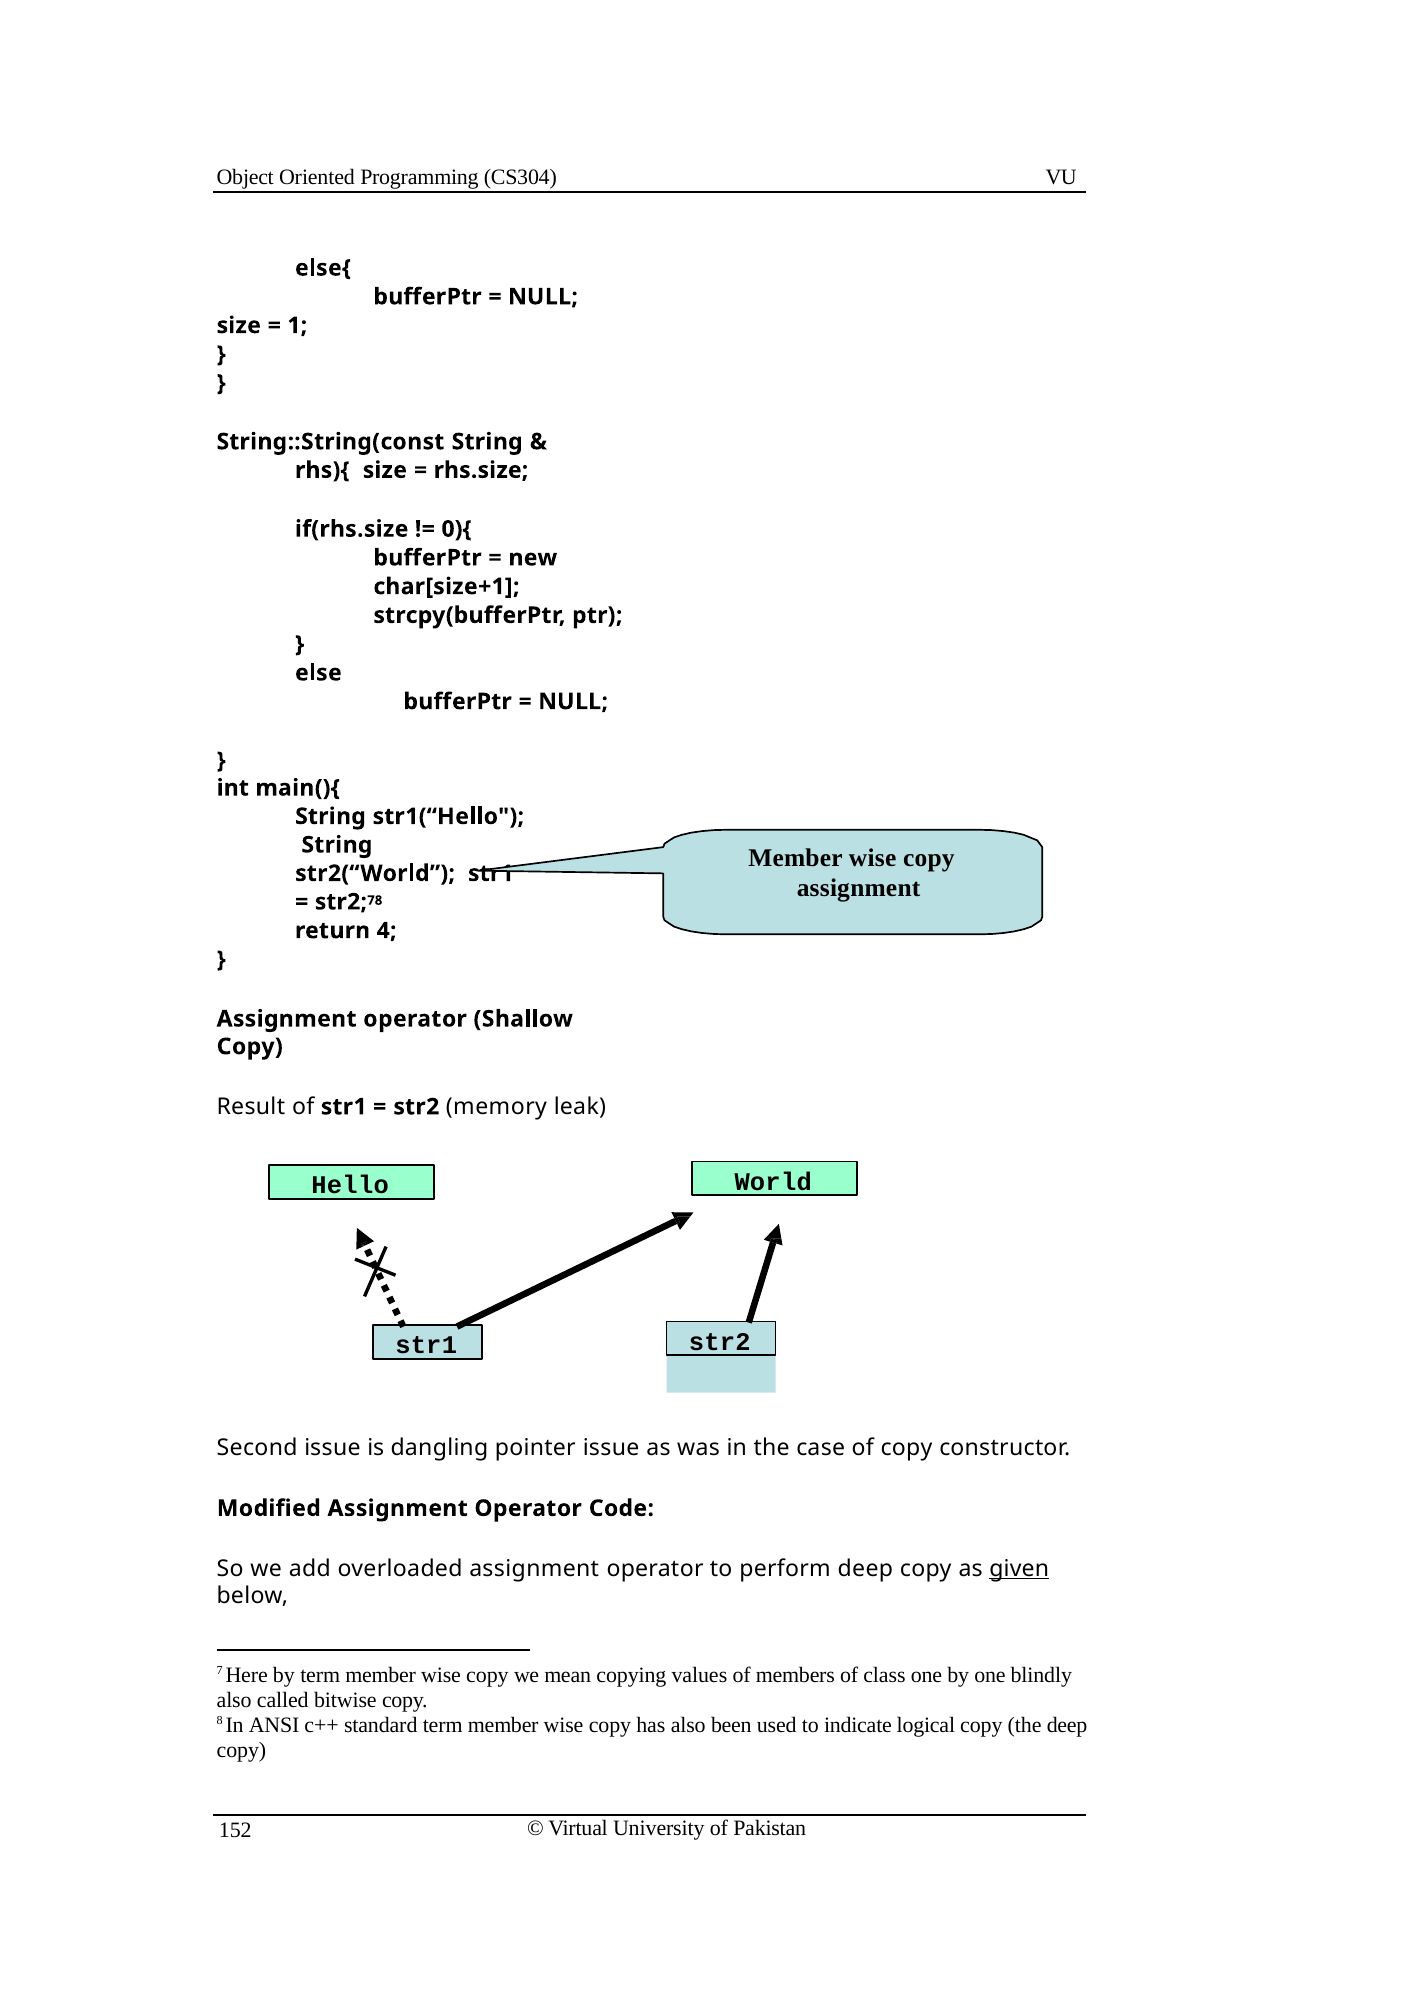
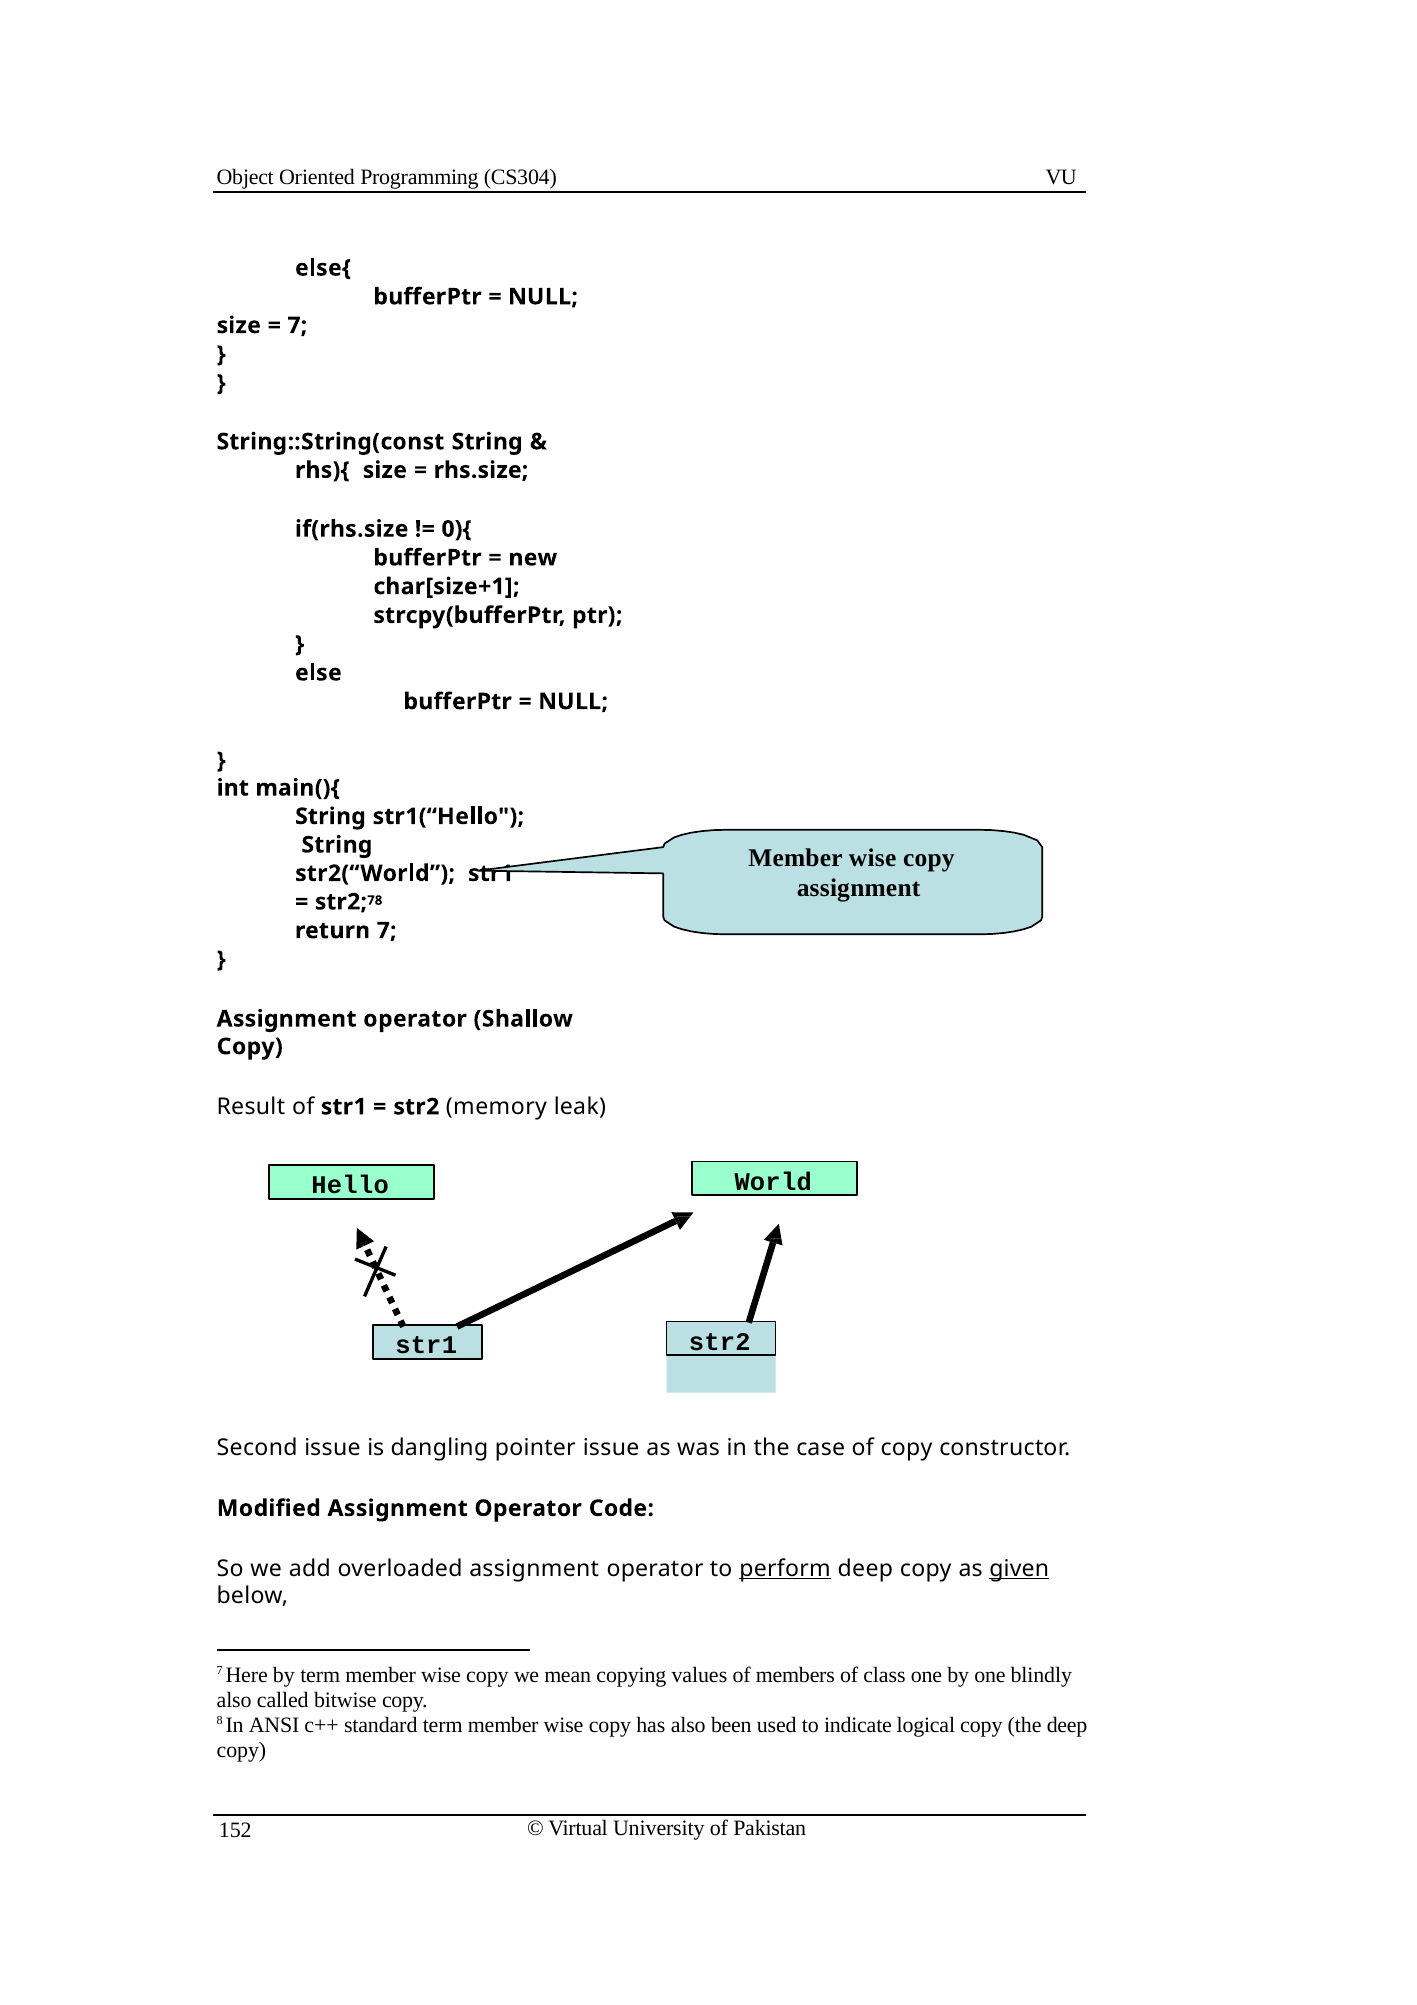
1: 1 -> 7 (297, 326)
return 4: 4 -> 7 (387, 931)
perform underline: none -> present (785, 1569)
